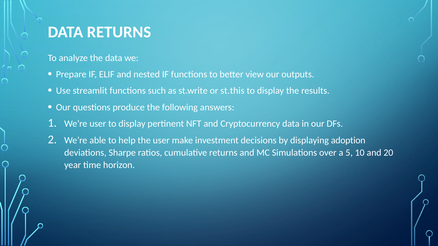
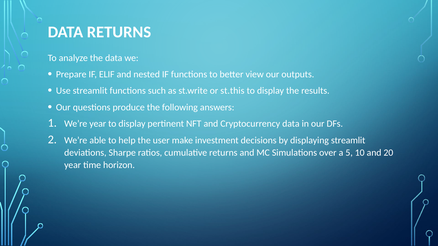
We’re user: user -> year (98, 124)
displaying adoption: adoption -> streamlit (348, 141)
